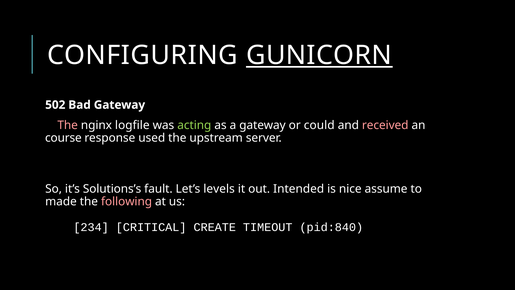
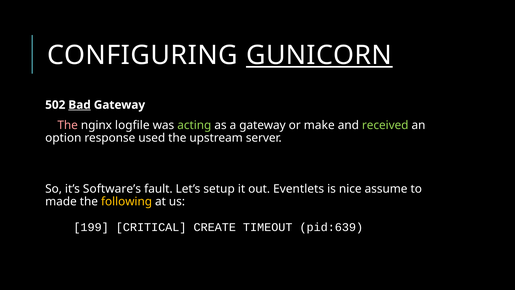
Bad underline: none -> present (80, 105)
could: could -> make (319, 125)
received colour: pink -> light green (385, 125)
course: course -> option (63, 138)
Solutions’s: Solutions’s -> Software’s (112, 189)
levels: levels -> setup (219, 189)
Intended: Intended -> Eventlets (299, 189)
following colour: pink -> yellow (127, 202)
234: 234 -> 199 (91, 227)
pid:840: pid:840 -> pid:639 (331, 227)
